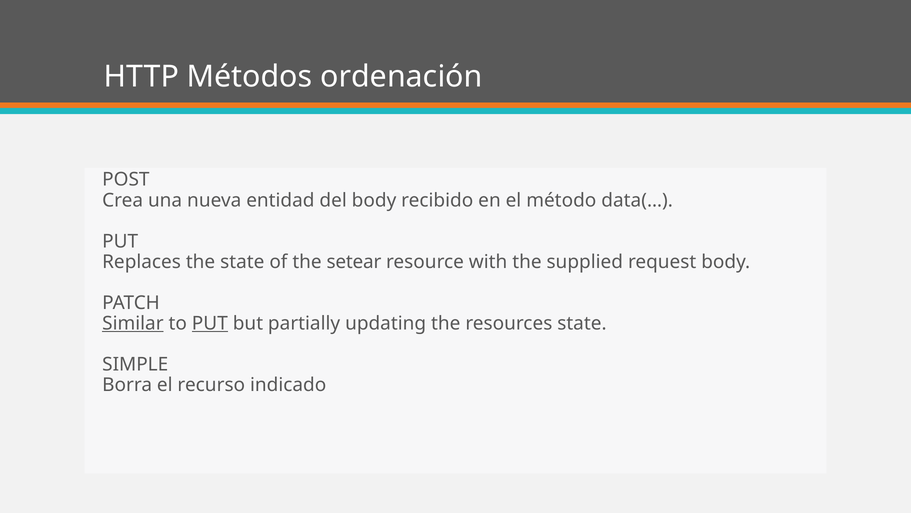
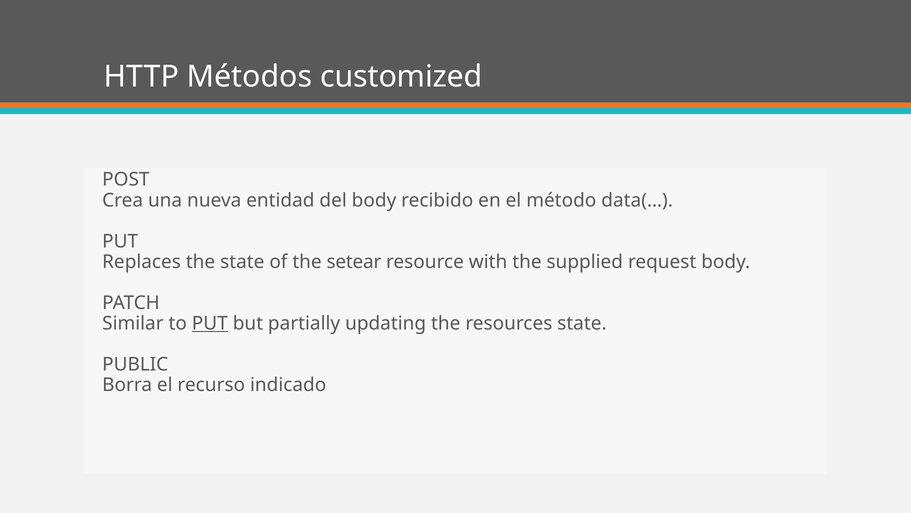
ordenación: ordenación -> customized (401, 77)
Similar underline: present -> none (133, 323)
SIMPLE: SIMPLE -> PUBLIC (135, 364)
